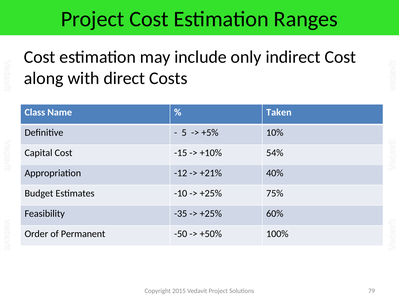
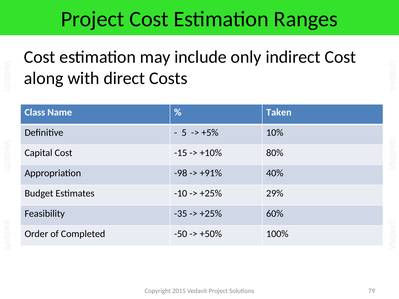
54%: 54% -> 80% (275, 153)
-12: -12 -> -98 (181, 173)
+21%: +21% -> +91% (211, 173)
75%: 75% -> 29% (275, 193)
Permanent: Permanent -> Completed (83, 234)
